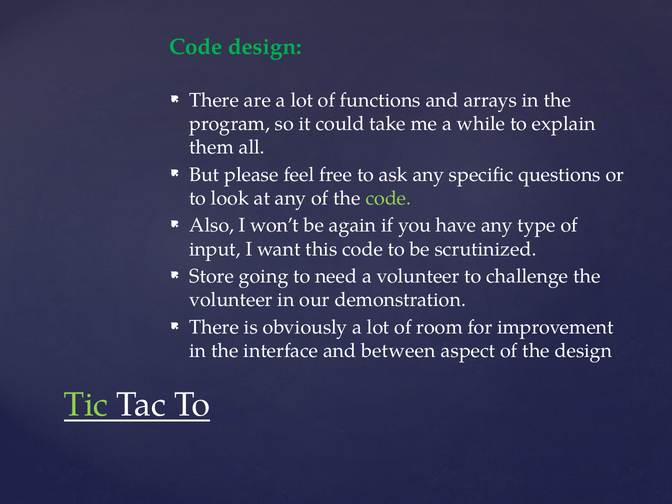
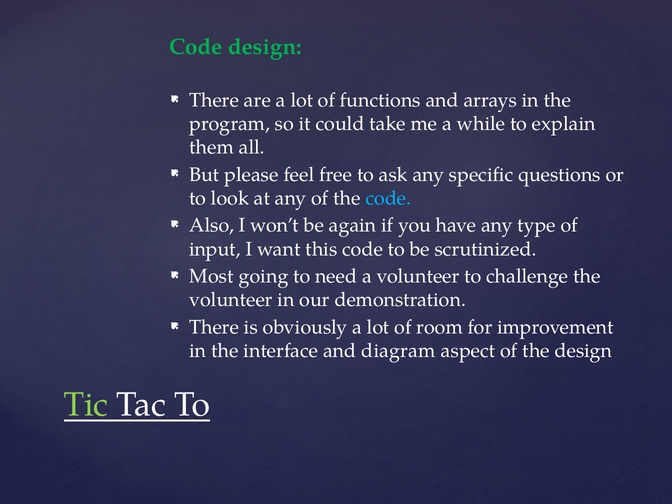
code colour: light green -> light blue (388, 198)
Store: Store -> Most (212, 276)
between: between -> diagram (399, 351)
